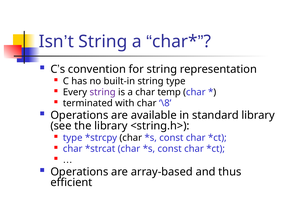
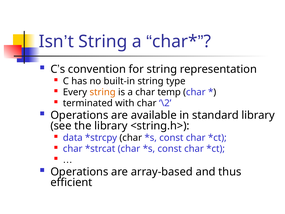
string colour: purple -> orange (103, 92)
\8: \8 -> \2 (165, 103)
type: type -> data (73, 138)
